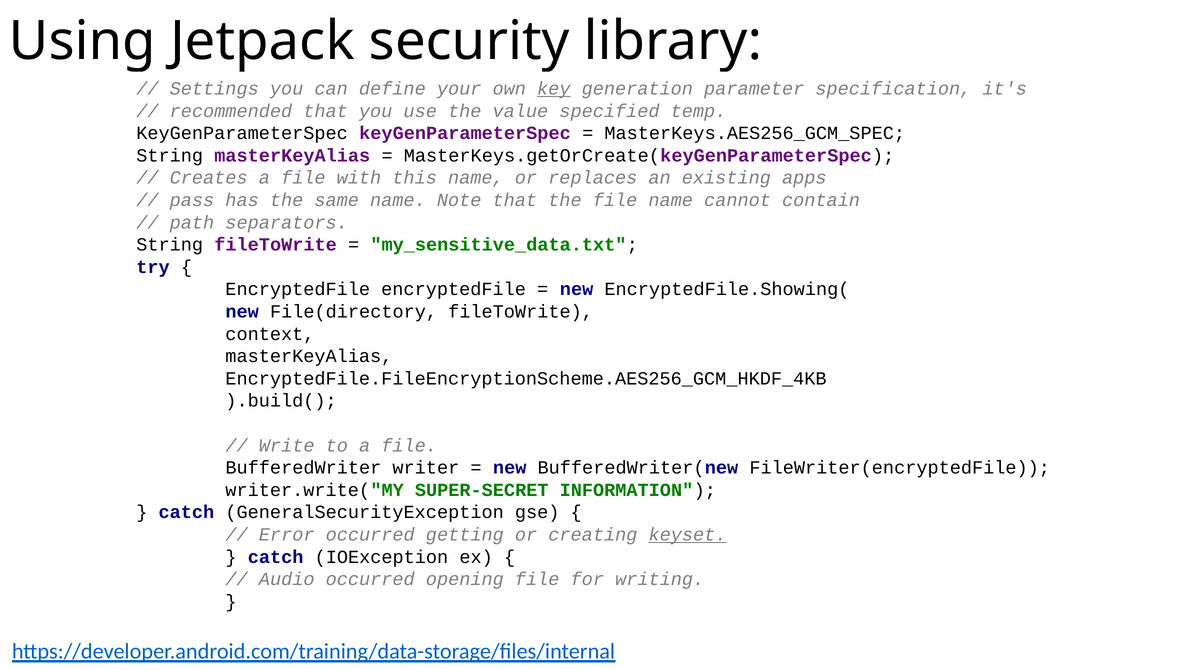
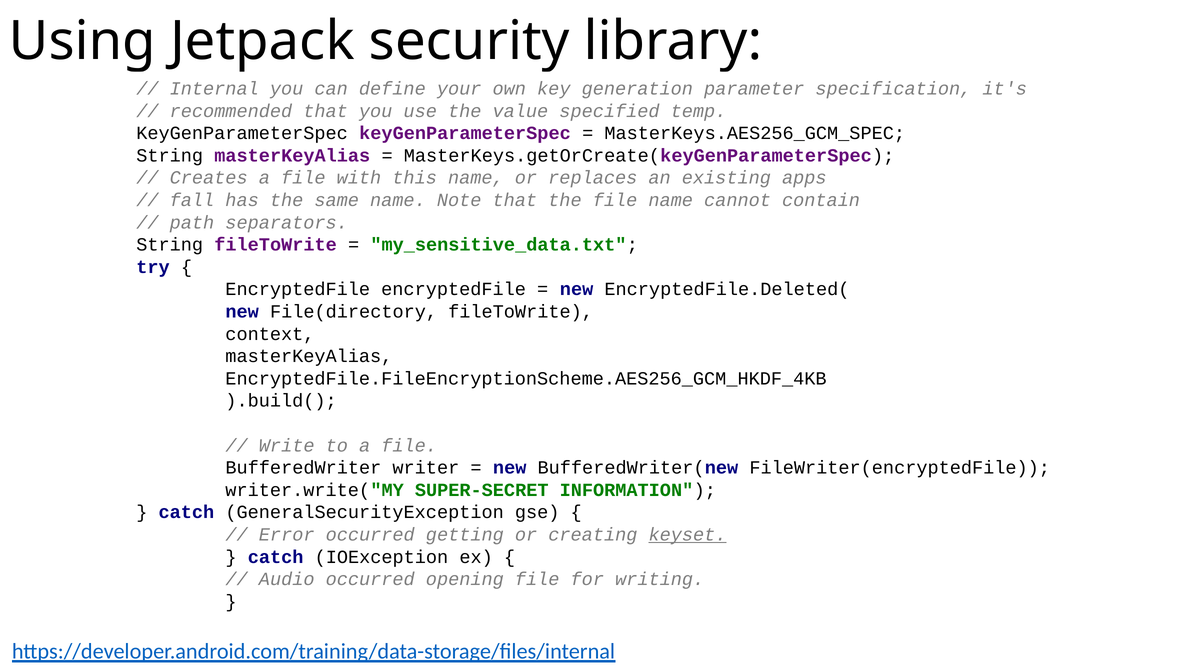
Settings: Settings -> Internal (214, 89)
key underline: present -> none (554, 89)
pass: pass -> fall (192, 200)
EncryptedFile.Showing(: EncryptedFile.Showing( -> EncryptedFile.Deleted( (727, 289)
